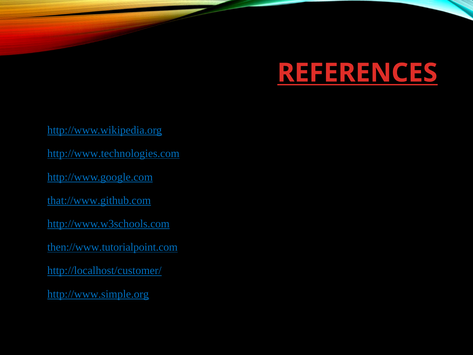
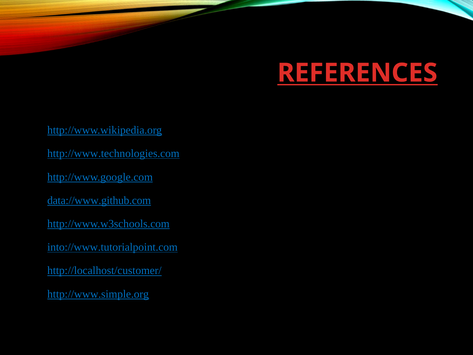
that://www.github.com: that://www.github.com -> data://www.github.com (99, 200)
then://www.tutorialpoint.com: then://www.tutorialpoint.com -> into://www.tutorialpoint.com (112, 247)
